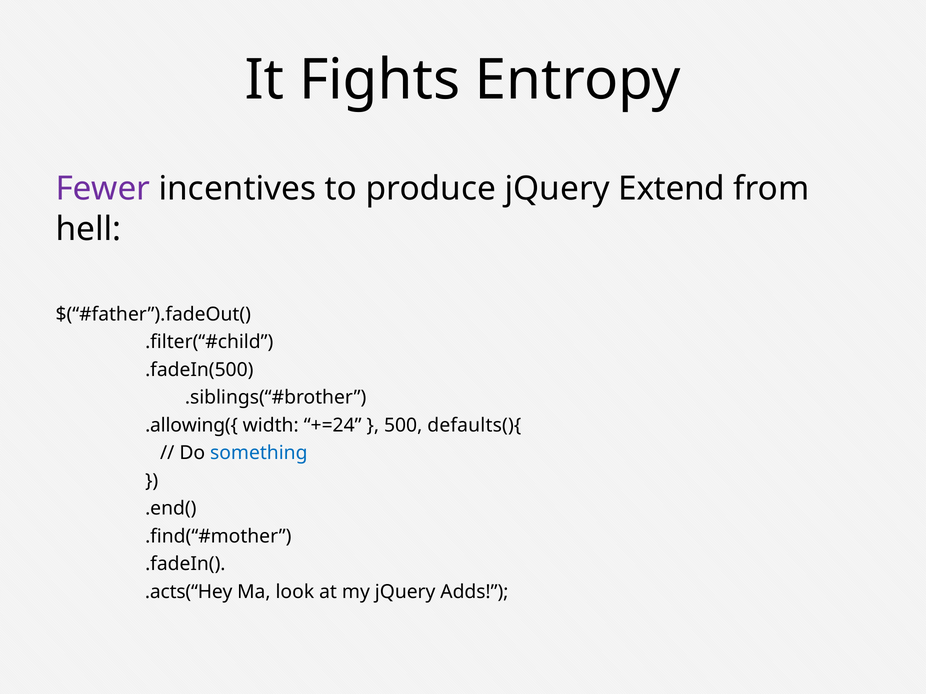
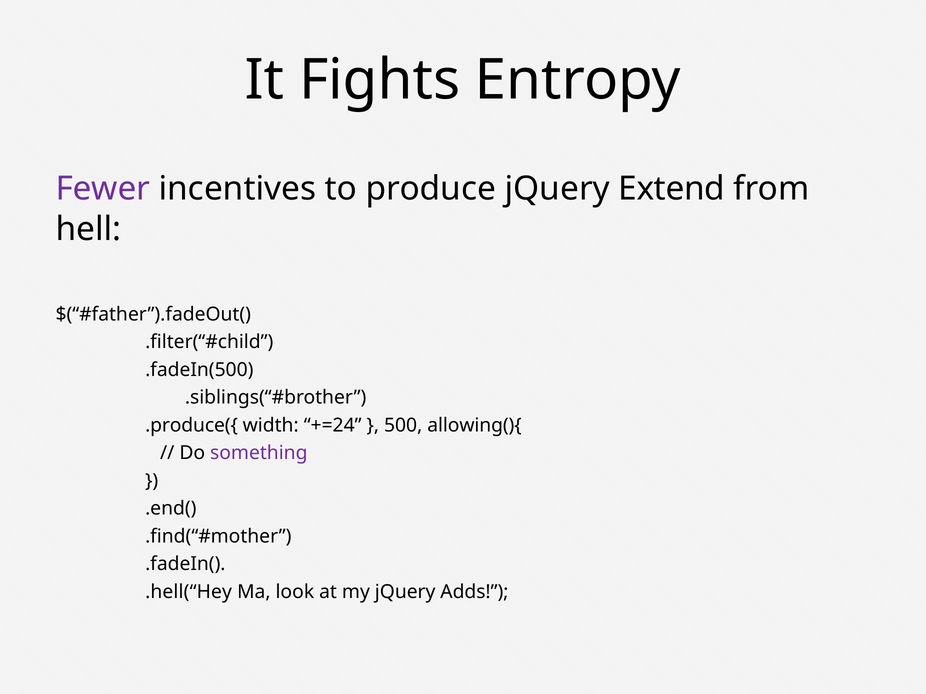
.allowing({: .allowing({ -> .produce({ (191, 426)
defaults(){: defaults(){ -> allowing(){ (474, 426)
something colour: blue -> purple (259, 453)
.acts(“Hey: .acts(“Hey -> .hell(“Hey (189, 592)
